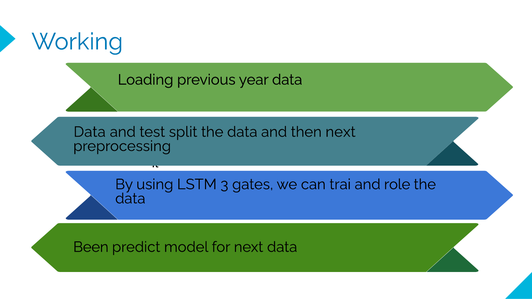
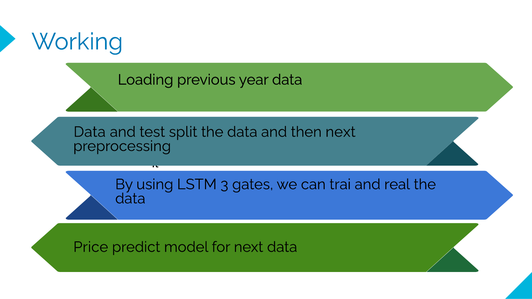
role: role -> real (397, 185)
Been: Been -> Price (91, 247)
